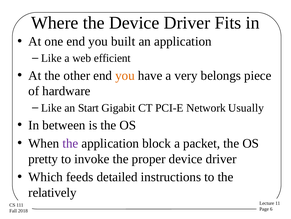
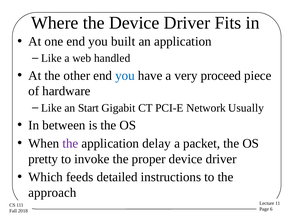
efficient: efficient -> handled (112, 58)
you colour: orange -> blue (125, 75)
belongs: belongs -> proceed (221, 75)
block: block -> delay (157, 143)
relatively: relatively -> approach (52, 192)
